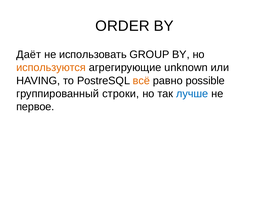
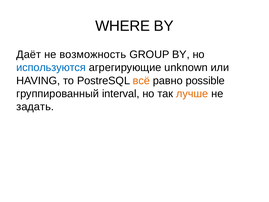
ORDER: ORDER -> WHERE (123, 26)
использовать: использовать -> возможность (93, 54)
используются colour: orange -> blue (51, 67)
строки: строки -> interval (121, 94)
лучше colour: blue -> orange (192, 94)
первое: первое -> задать (35, 107)
